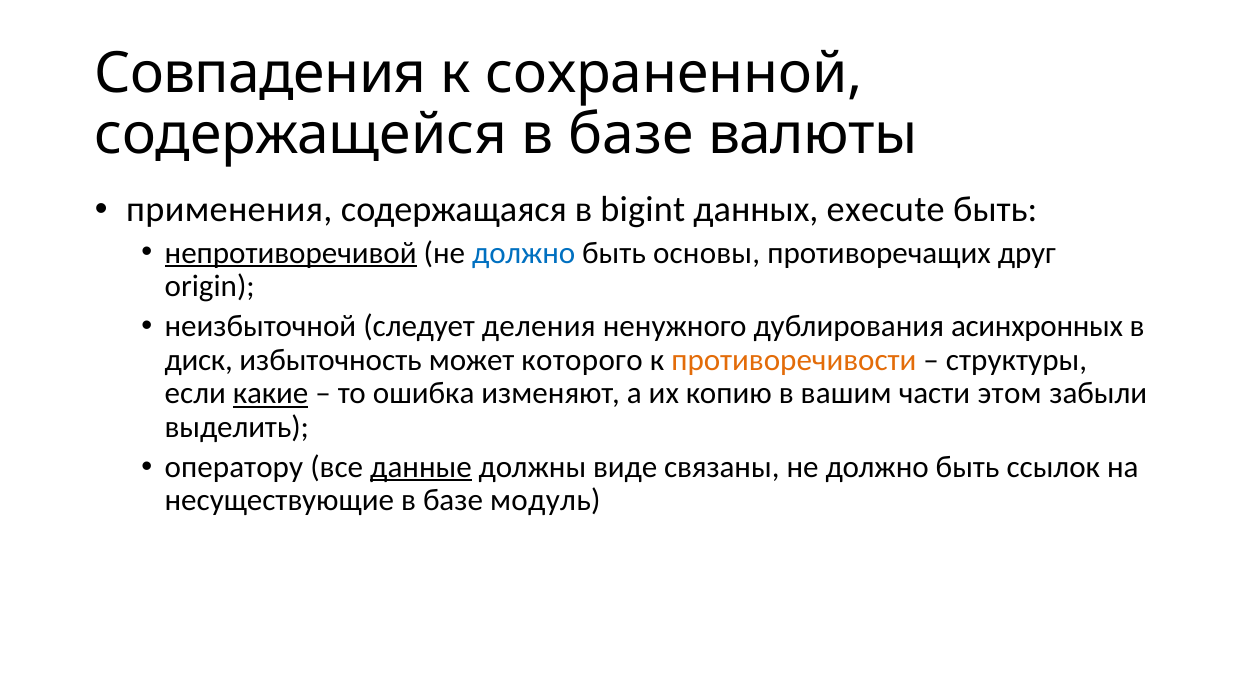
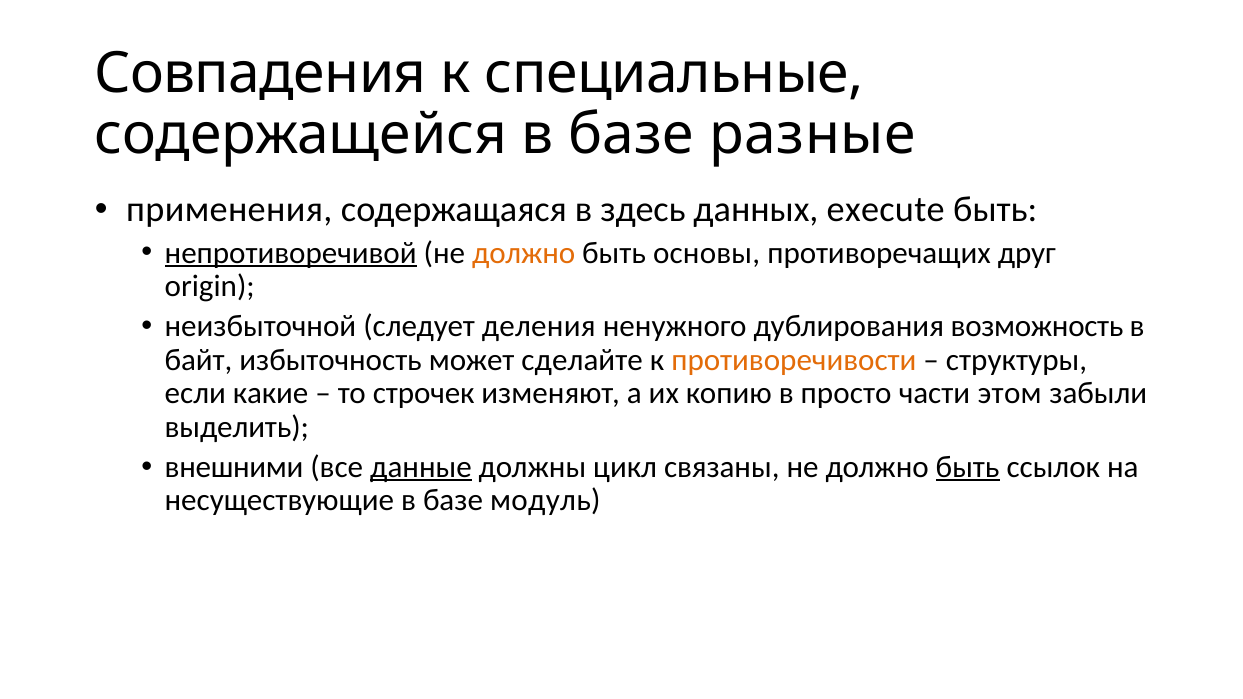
сохраненной: сохраненной -> специальные (674, 74)
валюты: валюты -> разные (813, 135)
bigint: bigint -> здесь (643, 210)
должно colour: blue -> orange (524, 253)
асинхронных: асинхронных -> возможность (1037, 326)
диск: диск -> байт (199, 360)
которого: которого -> сделайте (582, 360)
какие underline: present -> none (271, 394)
ошибка: ошибка -> строчек (424, 394)
вашим: вашим -> просто (846, 394)
оператору: оператору -> внешними (234, 467)
виде: виде -> цикл (625, 467)
быть underline: none -> present (968, 467)
